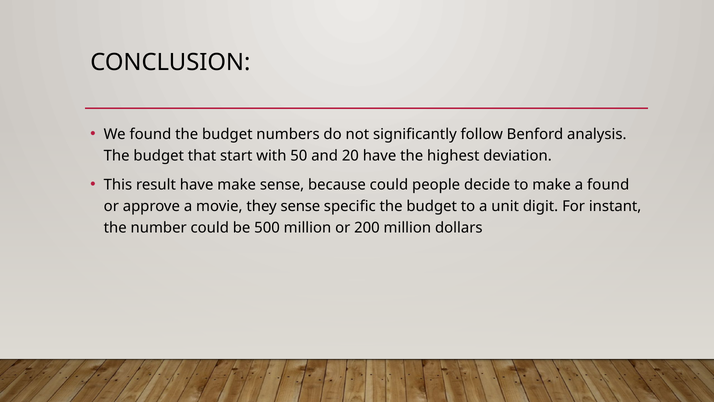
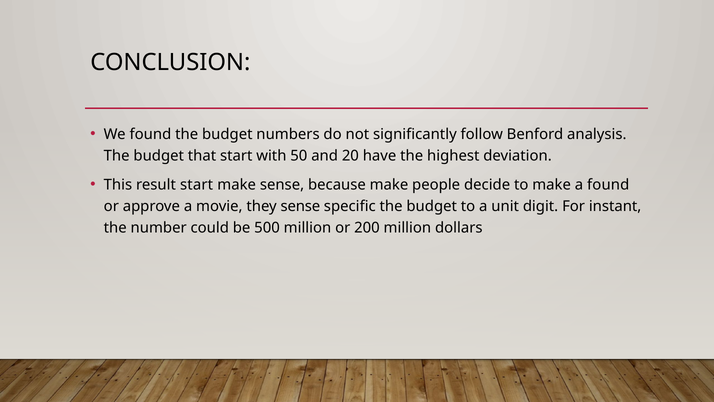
result have: have -> start (197, 185)
because could: could -> make (389, 185)
